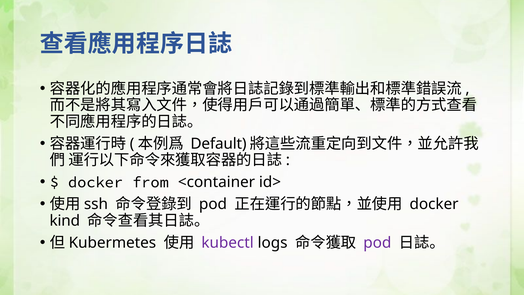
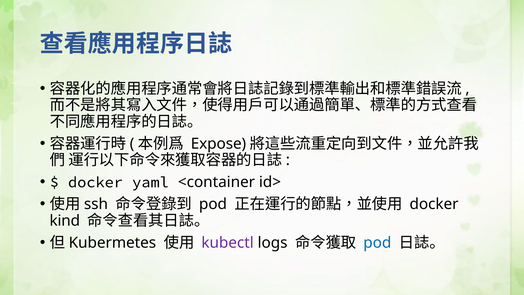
Default: Default -> Expose (218, 144)
from: from -> yaml (150, 182)
pod colour: purple -> blue (377, 243)
